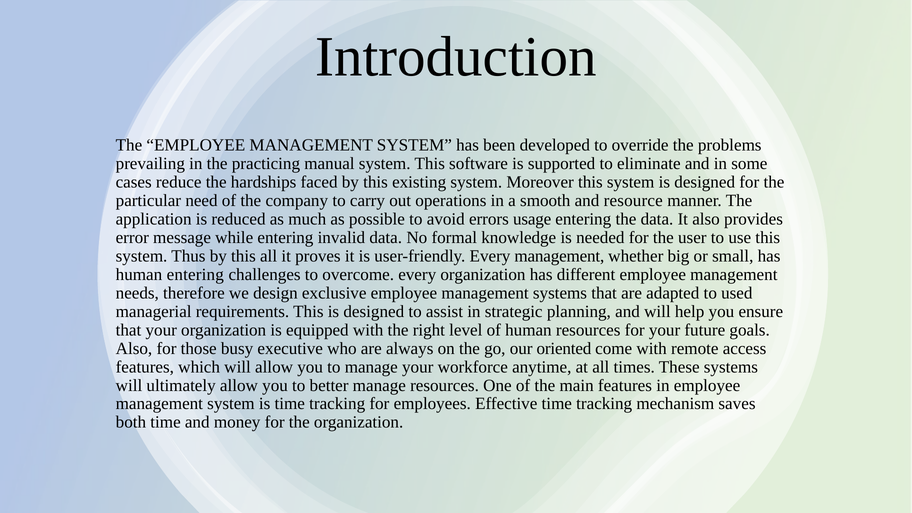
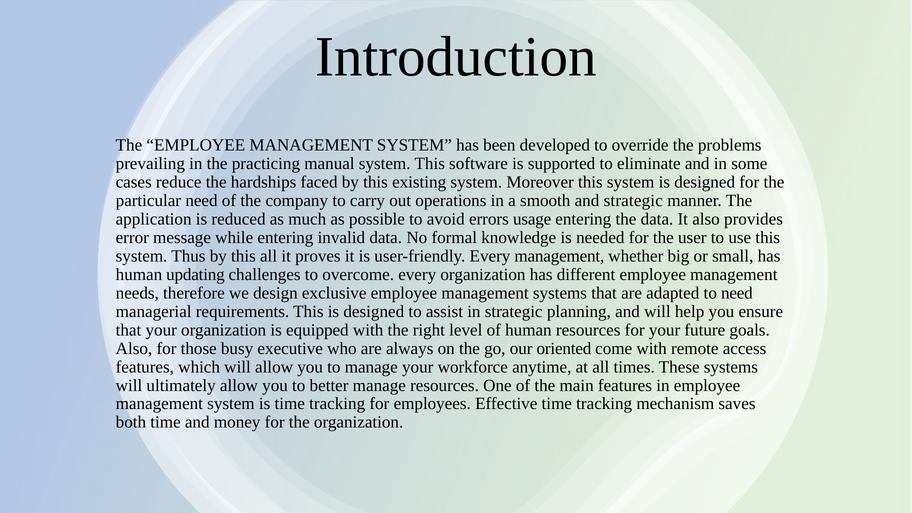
and resource: resource -> strategic (633, 201)
human entering: entering -> updating (195, 275)
to used: used -> need (737, 293)
